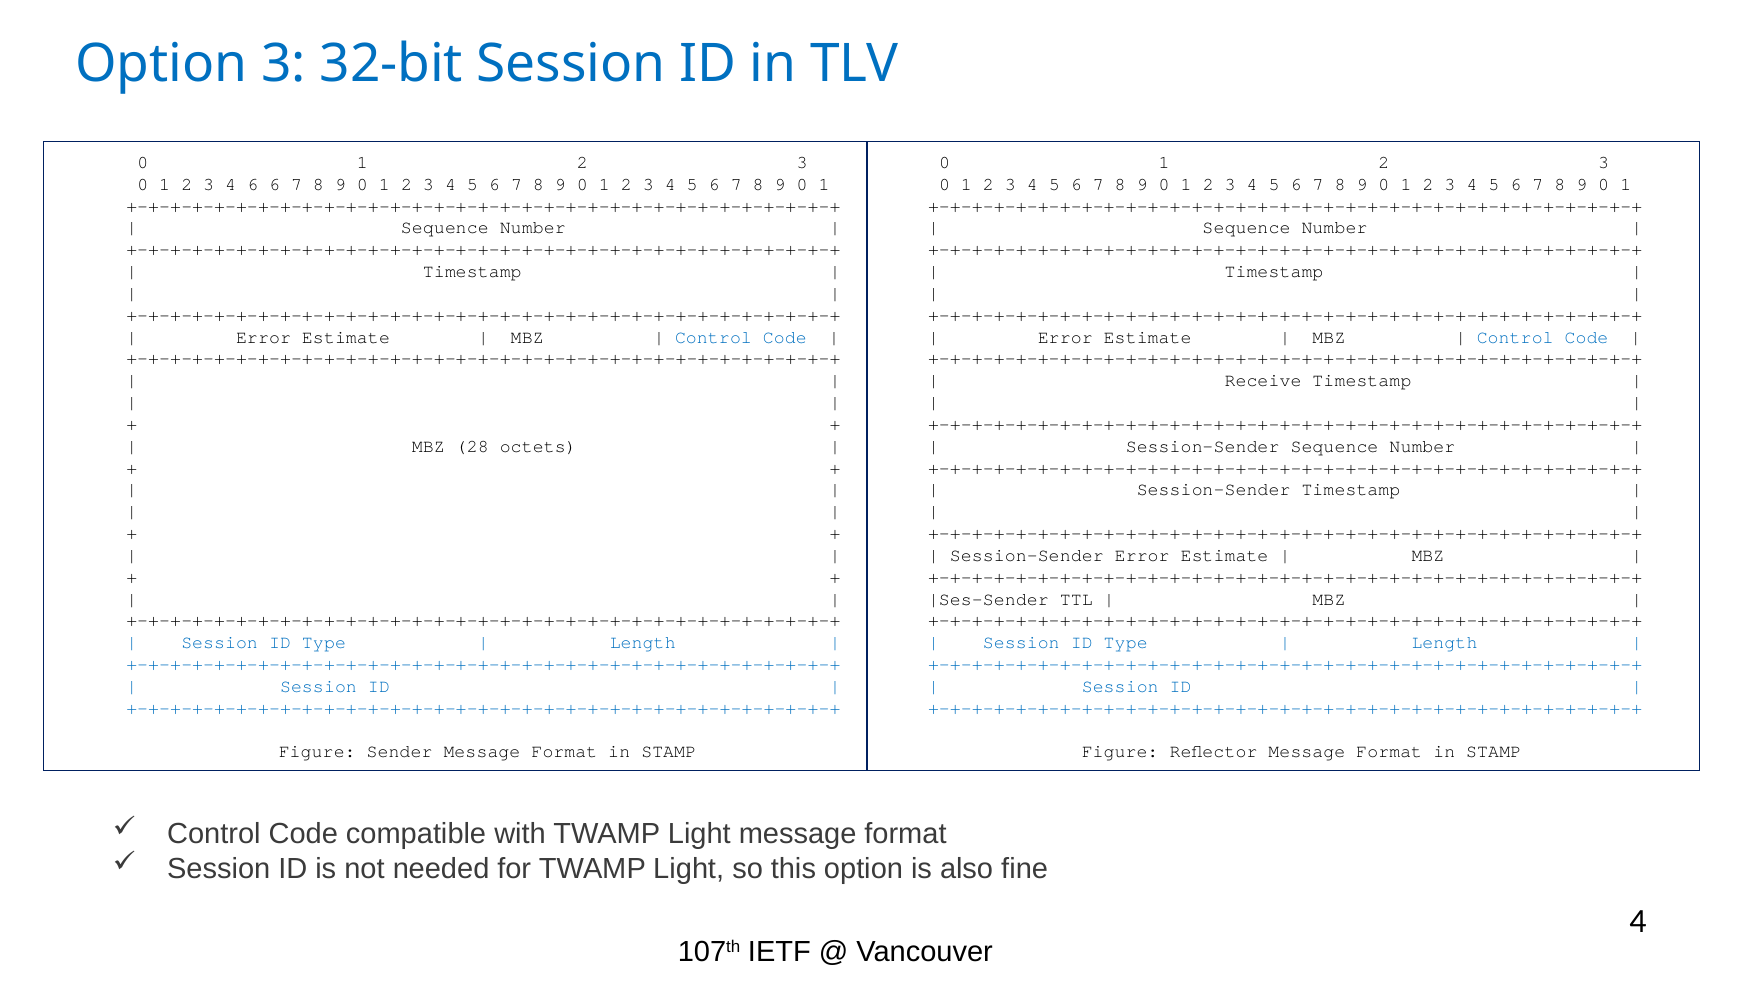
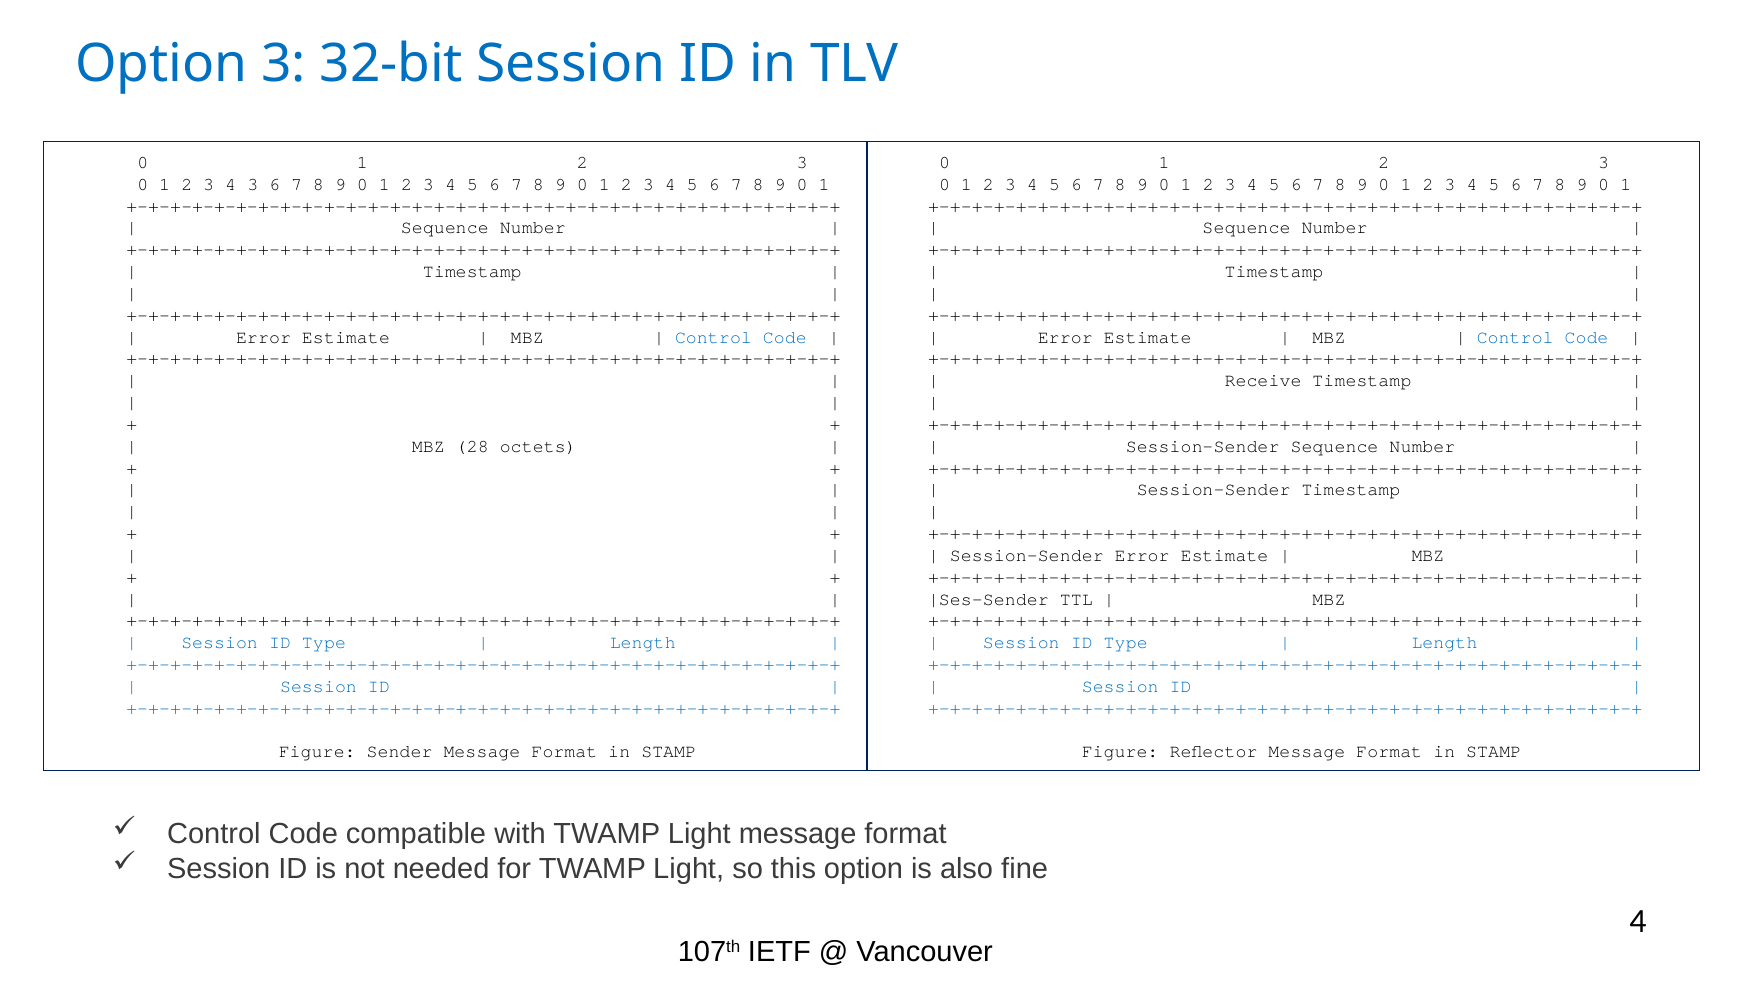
4 6: 6 -> 3 (253, 184)
